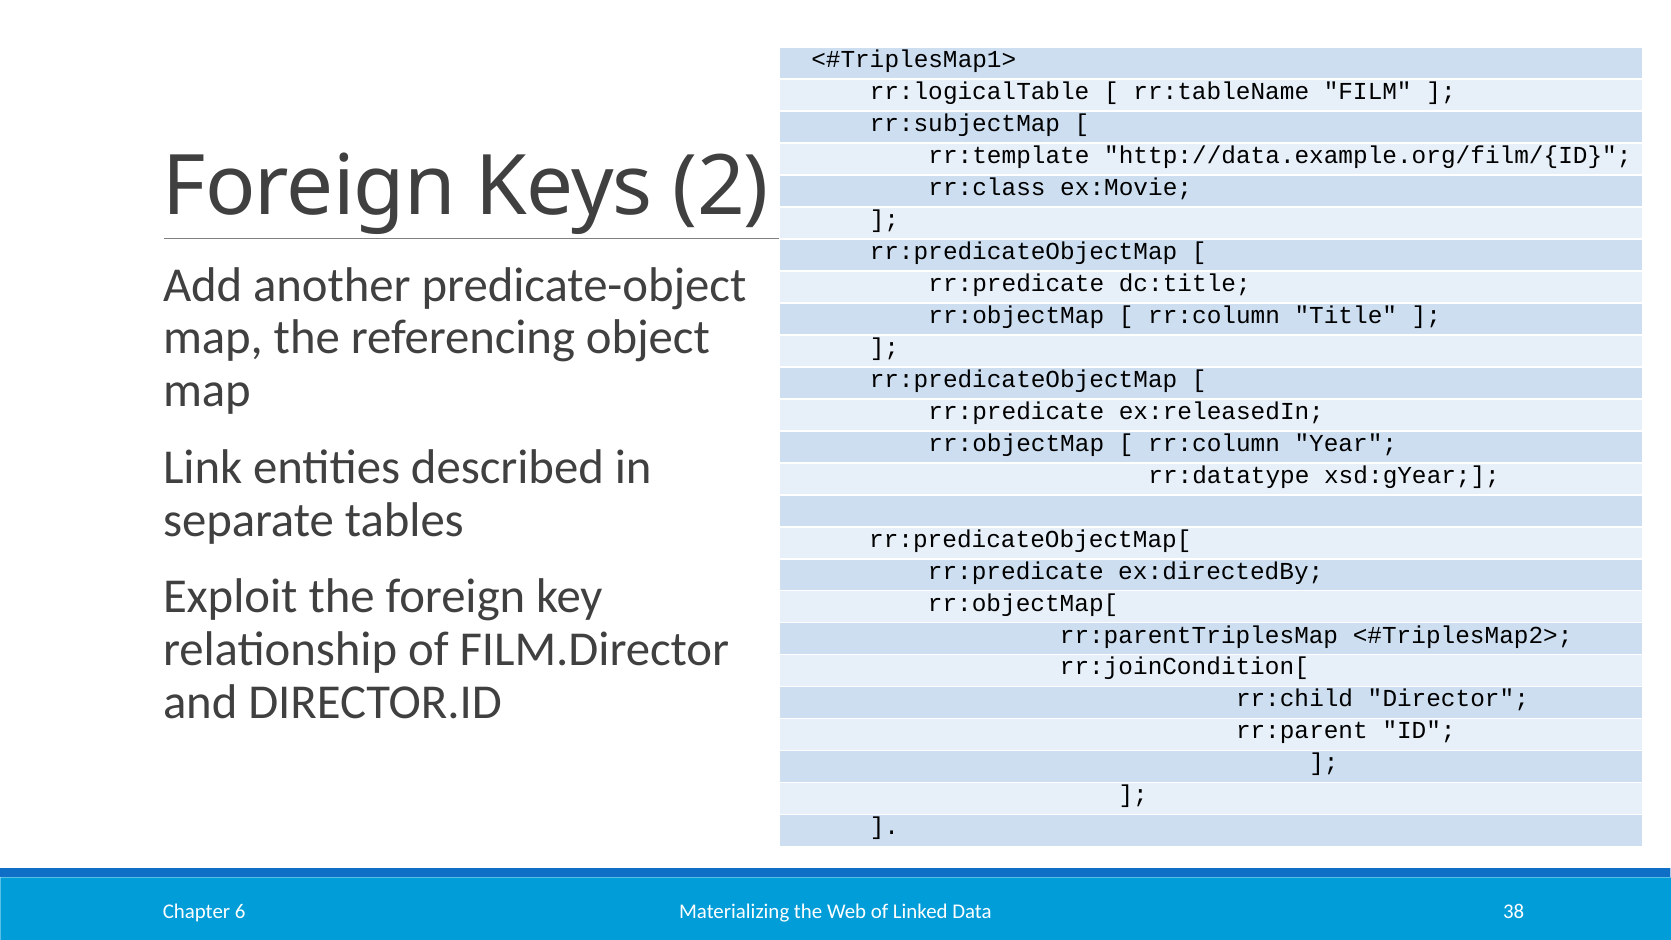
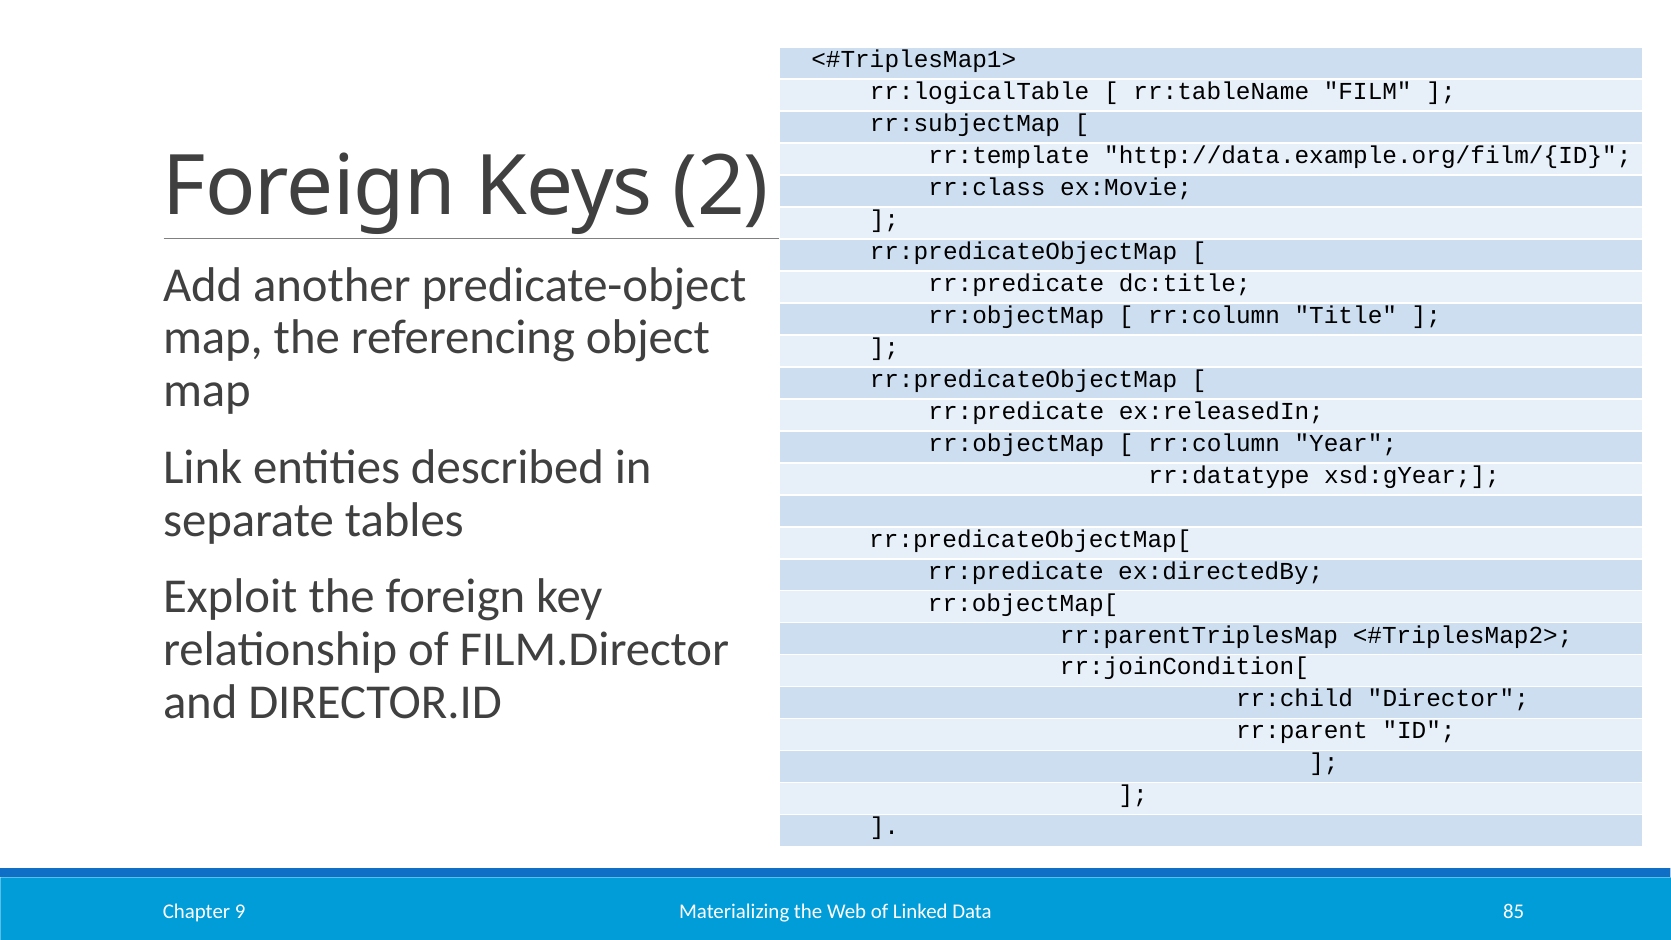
38: 38 -> 85 (1514, 912)
6: 6 -> 9 (240, 912)
